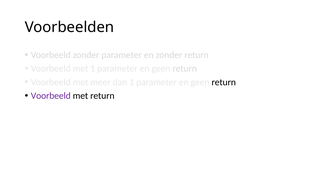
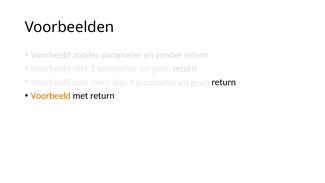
Voorbeeld colour: purple -> orange (51, 96)
